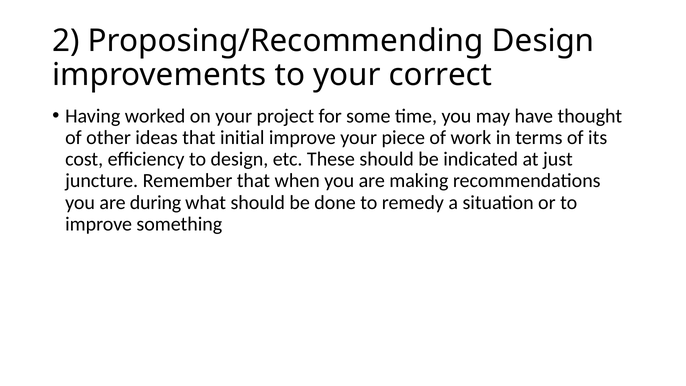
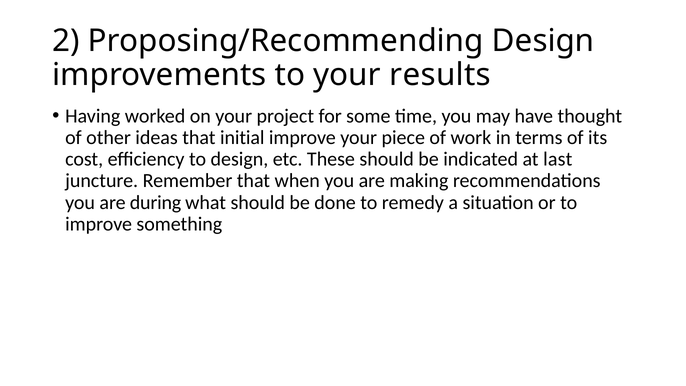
correct: correct -> results (440, 75)
just: just -> last (558, 159)
